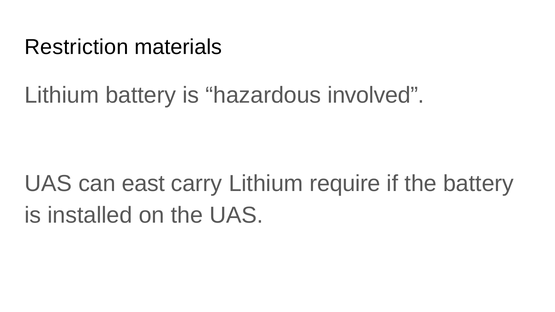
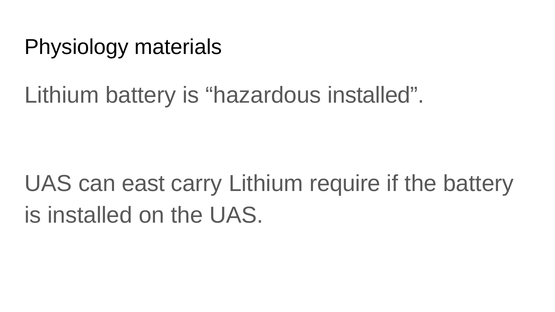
Restriction: Restriction -> Physiology (77, 47)
hazardous involved: involved -> installed (376, 95)
